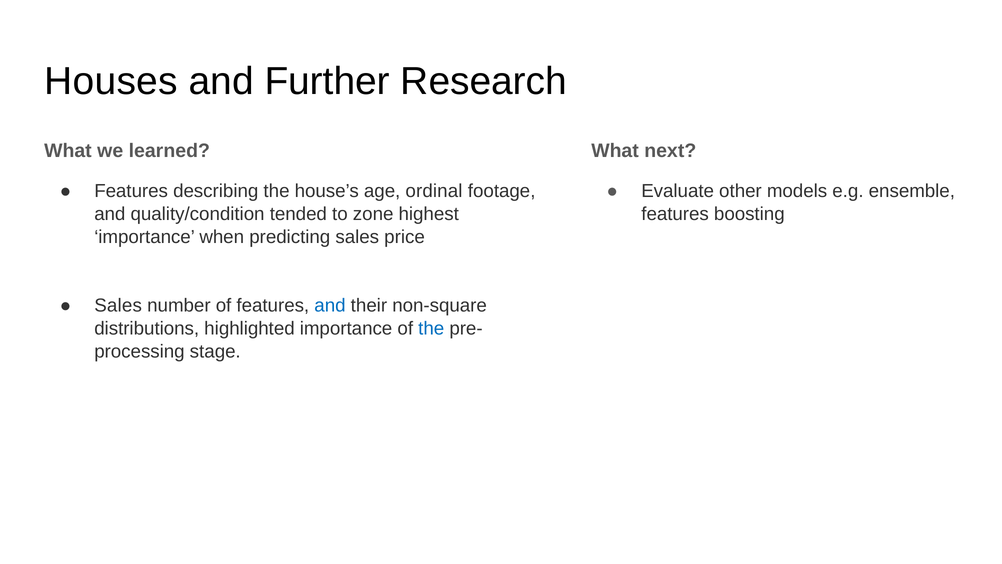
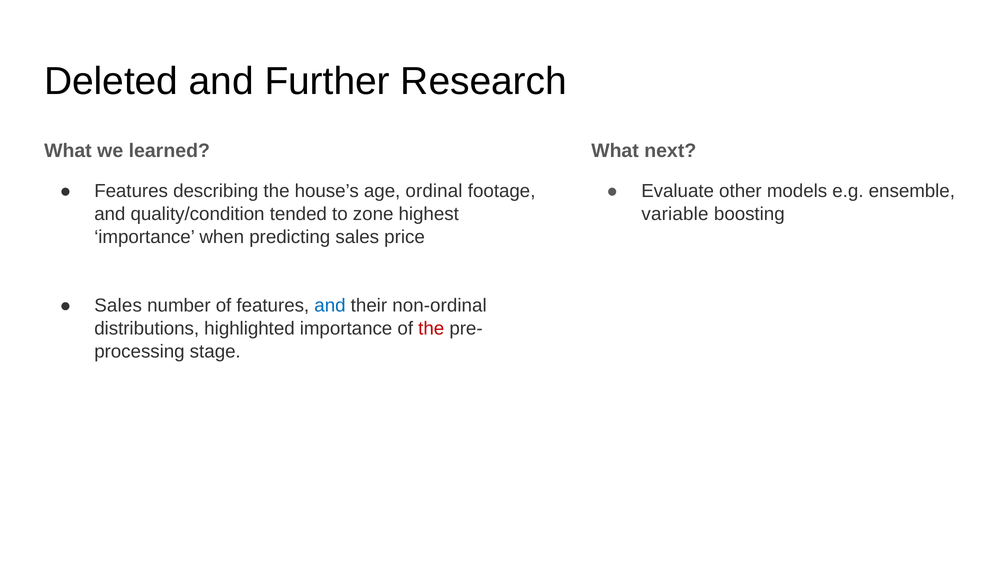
Houses: Houses -> Deleted (111, 81)
features: features -> variable (675, 214)
non-square: non-square -> non-ordinal (440, 305)
the colour: blue -> red (431, 328)
